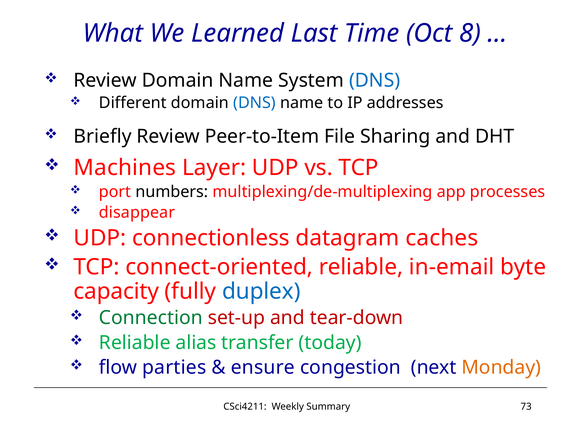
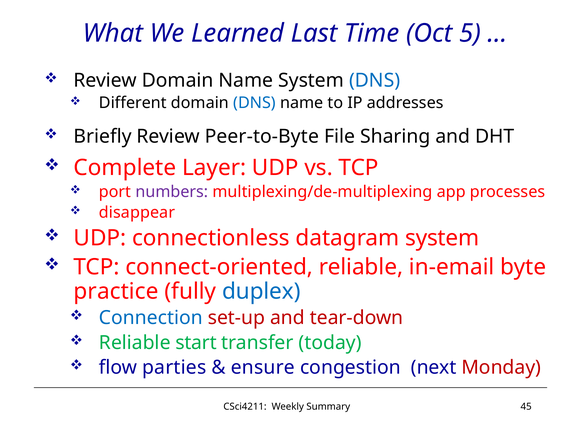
8: 8 -> 5 (470, 33)
Peer-to-Item: Peer-to-Item -> Peer-to-Byte (262, 136)
Machines: Machines -> Complete (125, 168)
numbers colour: black -> purple (172, 192)
datagram caches: caches -> system (442, 238)
capacity: capacity -> practice (116, 291)
Connection colour: green -> blue (151, 318)
alias: alias -> start (196, 342)
Monday colour: orange -> red (501, 367)
73: 73 -> 45 (526, 406)
